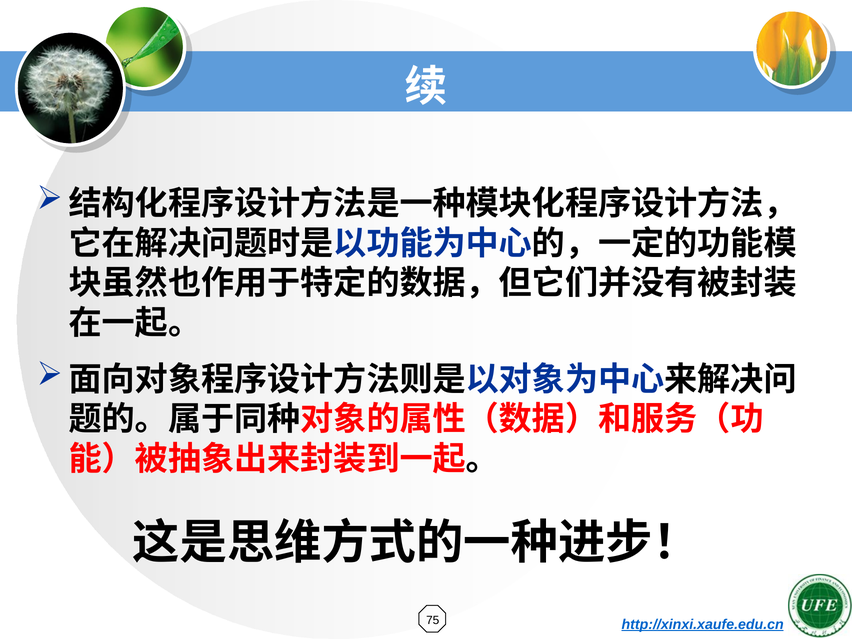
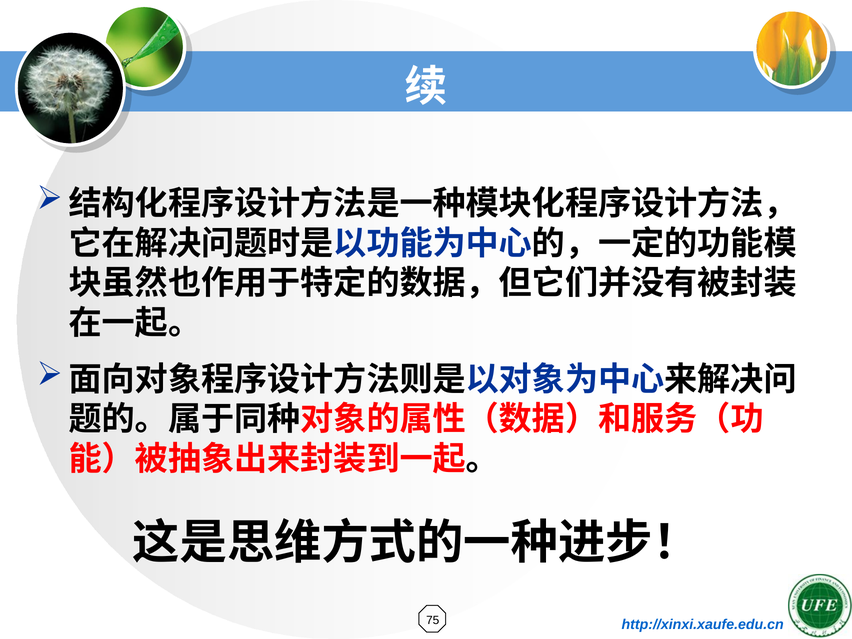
http://xinxi.xaufe.edu.cn underline: present -> none (703, 624)
